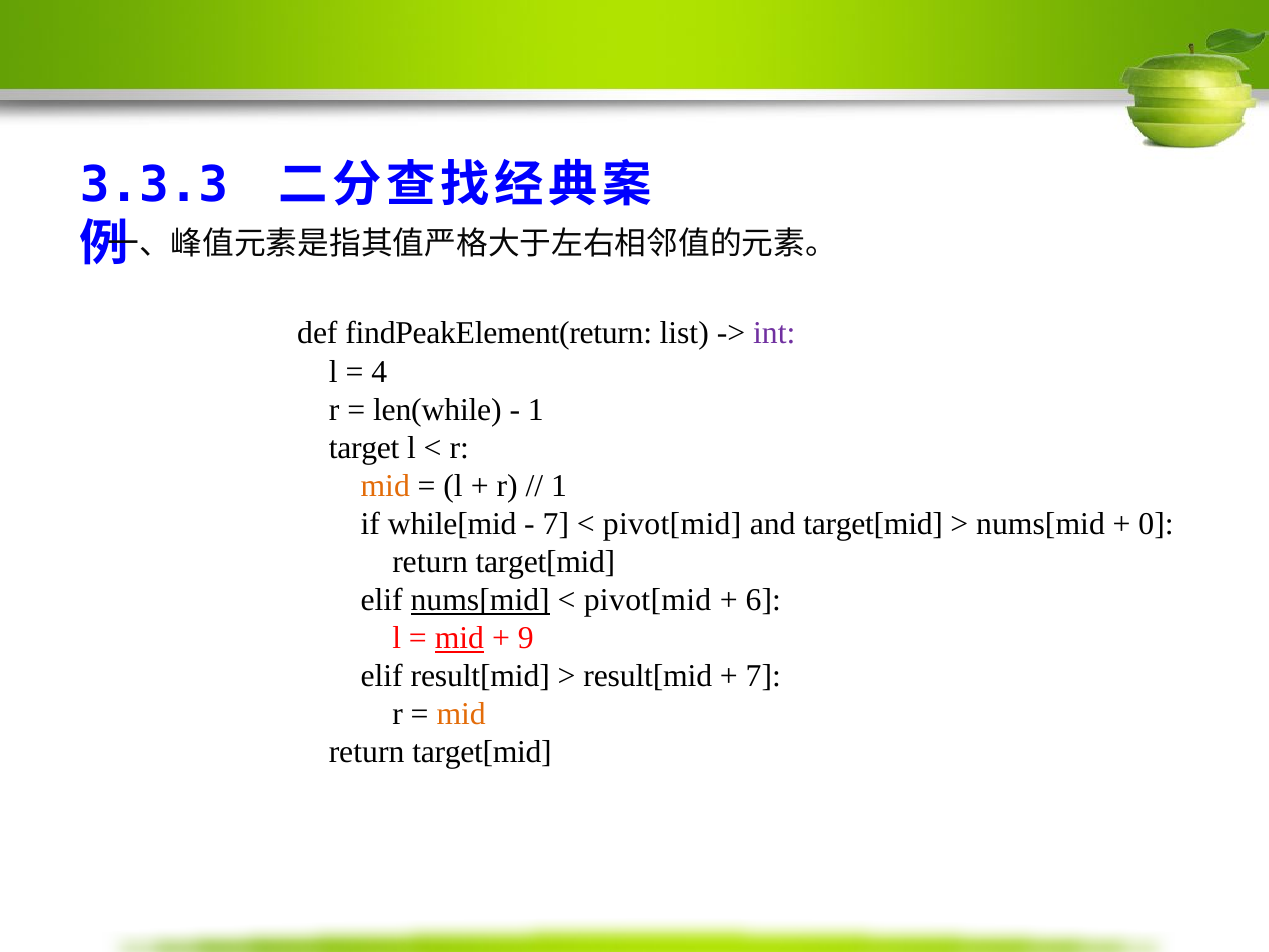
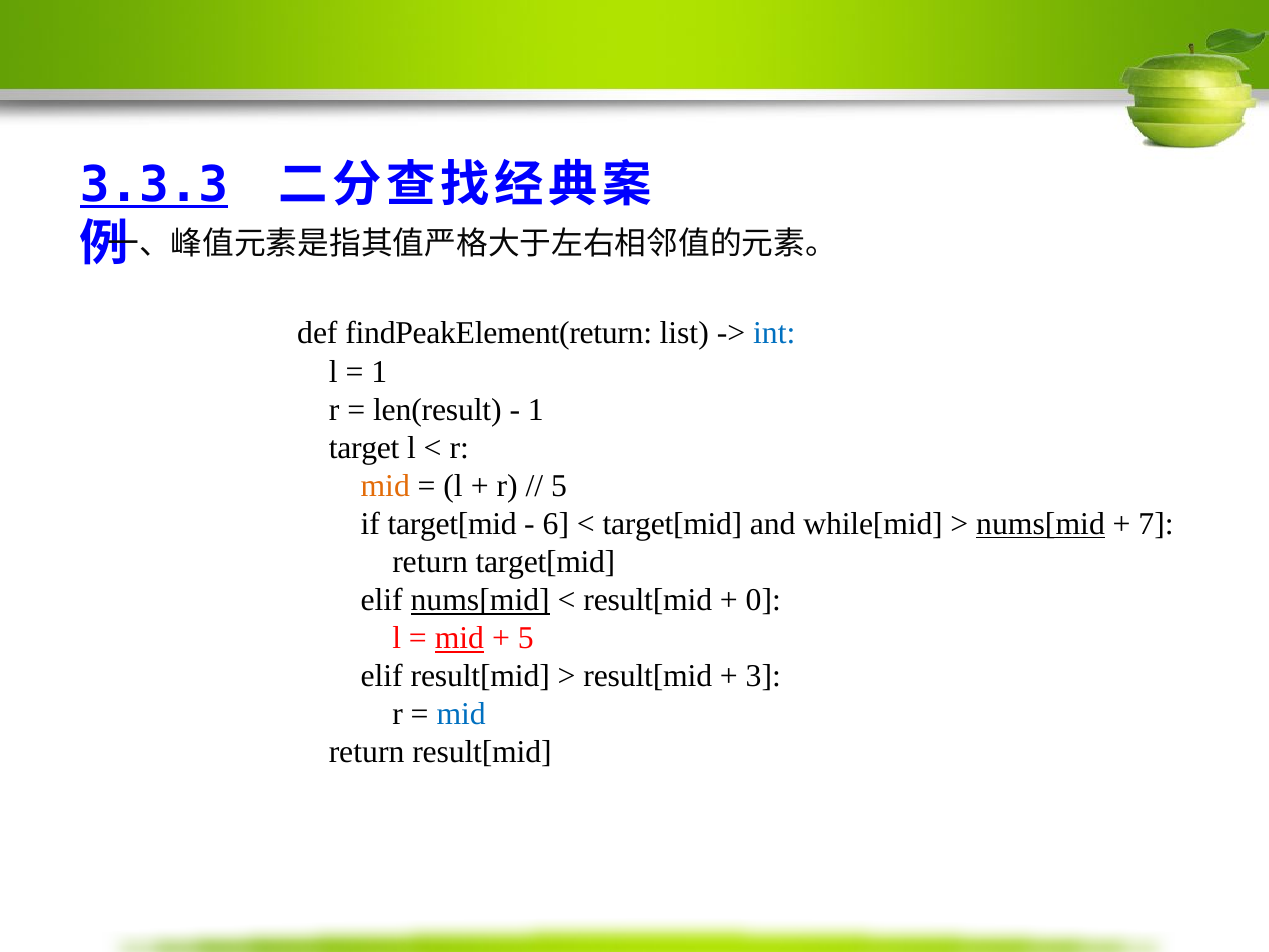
3.3.3 underline: none -> present (154, 185)
int colour: purple -> blue (774, 333)
4: 4 -> 1 (379, 371)
len(while: len(while -> len(result (437, 410)
1: 1 -> 5 (559, 486)
if while[mid: while[mid -> target[mid (452, 524)
7: 7 -> 6 (556, 524)
pivot[mid: pivot[mid -> target[mid (672, 524)
and target[mid: target[mid -> while[mid (873, 524)
nums[mid underline: none -> present (1041, 524)
0: 0 -> 7 (1156, 524)
pivot[mid: pivot[mid -> result[mid (648, 600)
6: 6 -> 0 (763, 600)
9: 9 -> 5 (526, 638)
7: 7 -> 3 (763, 676)
mid colour: orange -> blue (461, 714)
target[mid: target[mid -> result[mid (482, 752)
